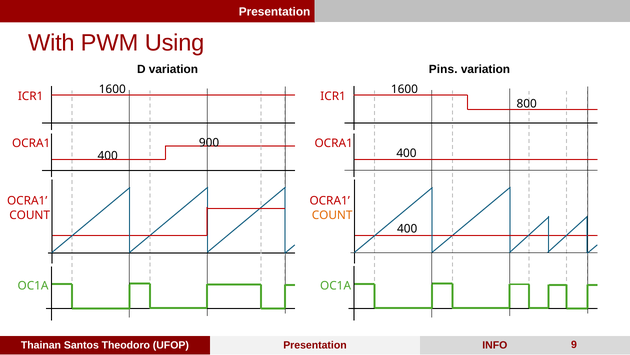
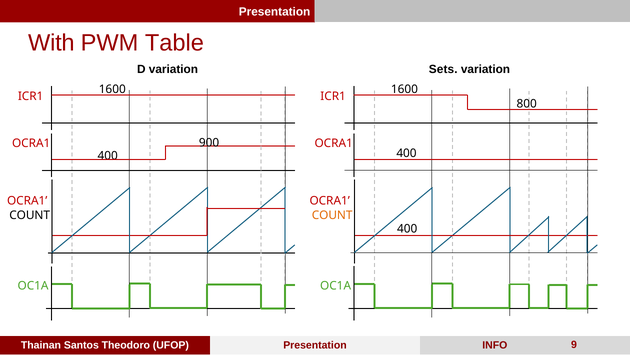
Using: Using -> Table (174, 43)
Pins: Pins -> Sets (443, 69)
COUNT colour: red -> black (30, 215)
